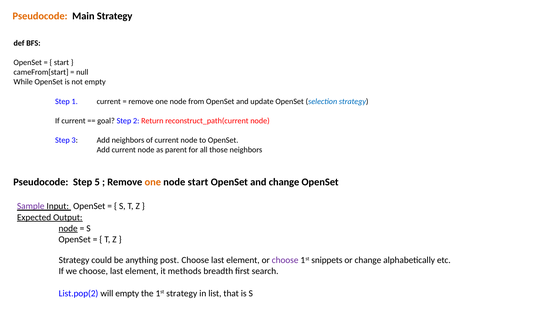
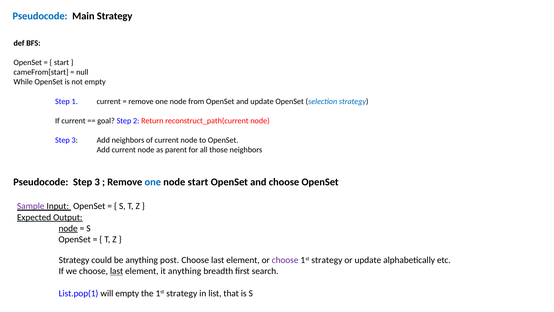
Pseudocode colour: orange -> blue (40, 16)
Pseudocode Step 5: 5 -> 3 (97, 182)
one colour: orange -> blue (153, 182)
and change: change -> choose (284, 182)
snippets: snippets -> strategy (327, 260)
or change: change -> update (368, 260)
last underline: none -> present (117, 271)
it methods: methods -> anything (185, 271)
List.pop(2: List.pop(2 -> List.pop(1 (78, 293)
